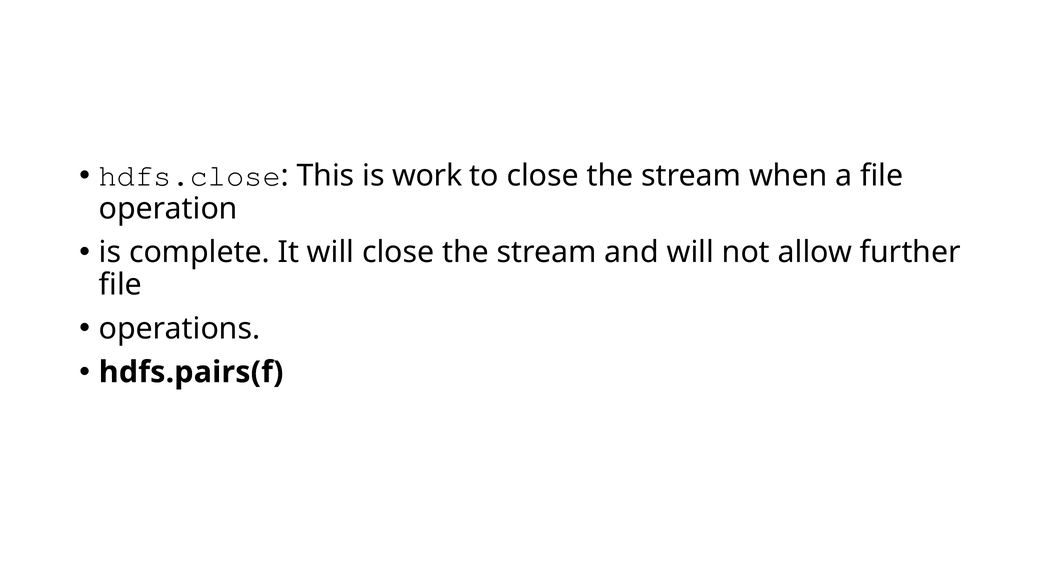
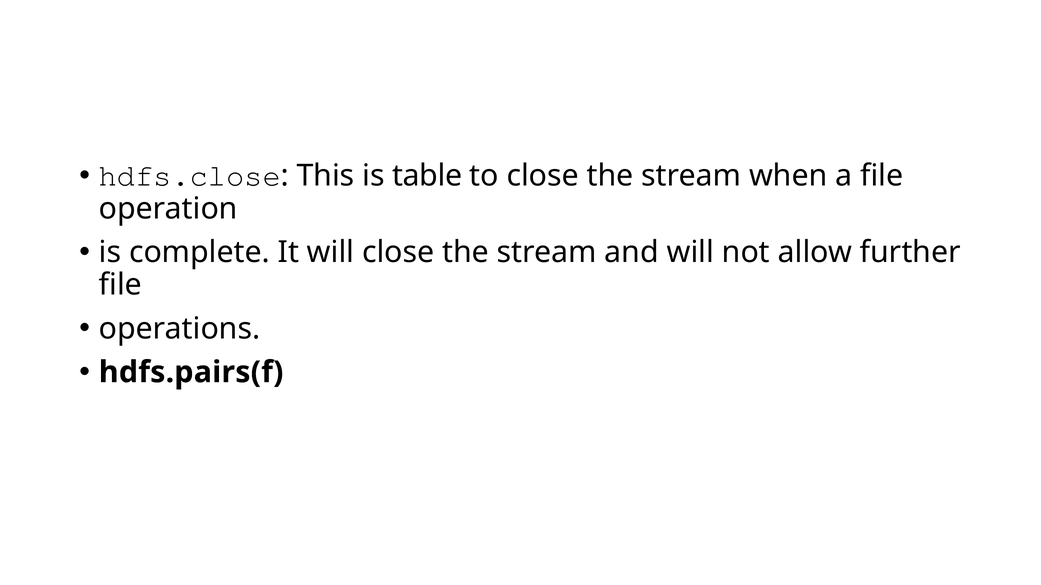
work: work -> table (427, 176)
